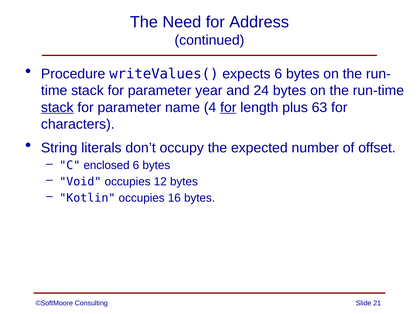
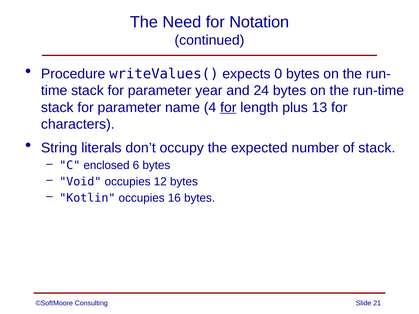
Address: Address -> Notation (259, 22)
expects 6: 6 -> 0 (278, 74)
stack underline: present -> none (57, 107)
63: 63 -> 13 (319, 107)
of offset: offset -> stack (377, 148)
